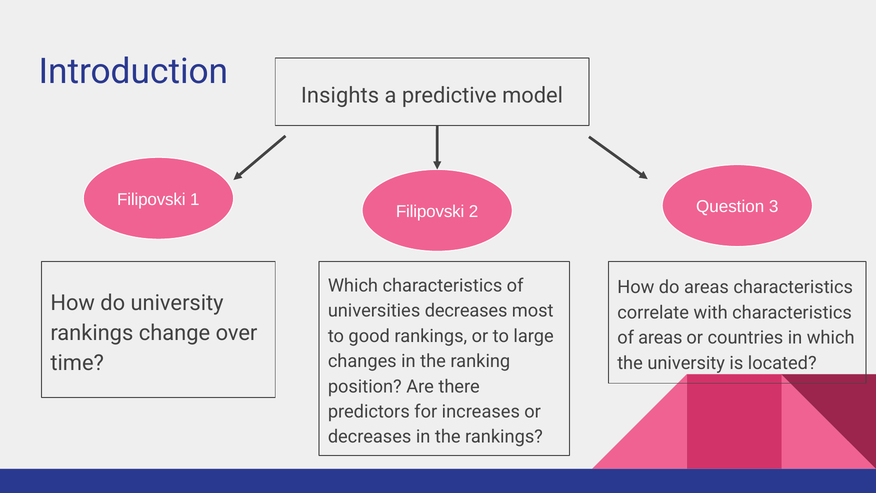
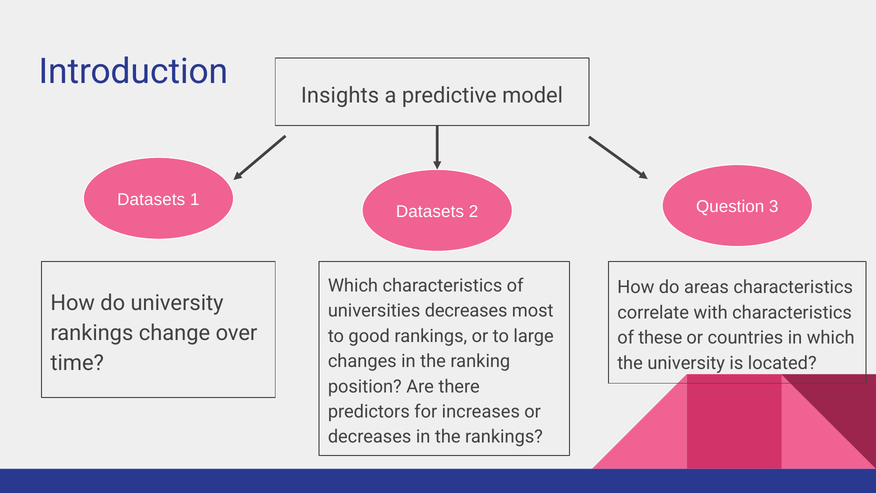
Filipovski: Filipovski -> Datasets (151, 199)
Filipovski: Filipovski -> Datasets (430, 211)
of areas: areas -> these (660, 338)
